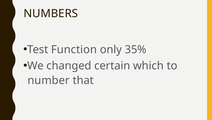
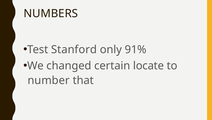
Function: Function -> Stanford (74, 49)
35%: 35% -> 91% (136, 49)
which: which -> locate (149, 65)
